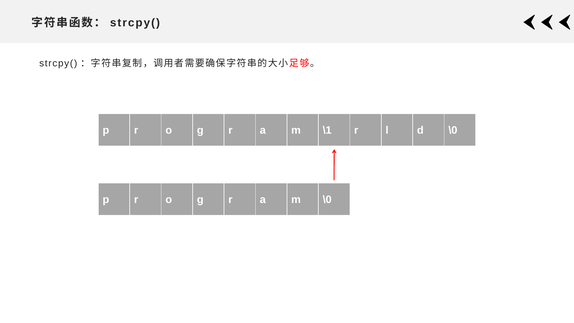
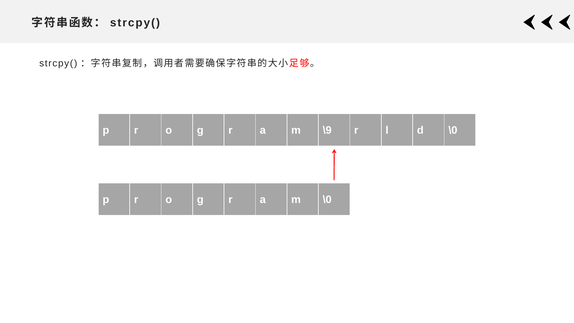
\1: \1 -> \9 (327, 130)
